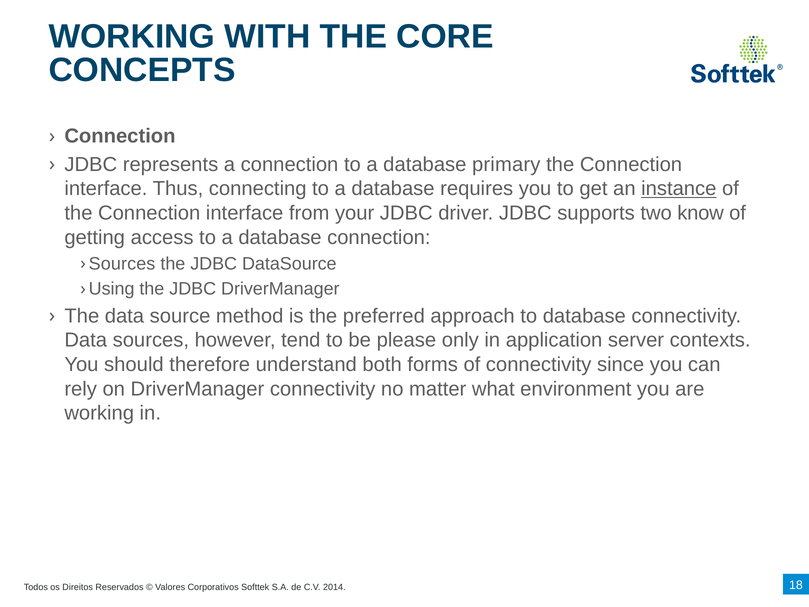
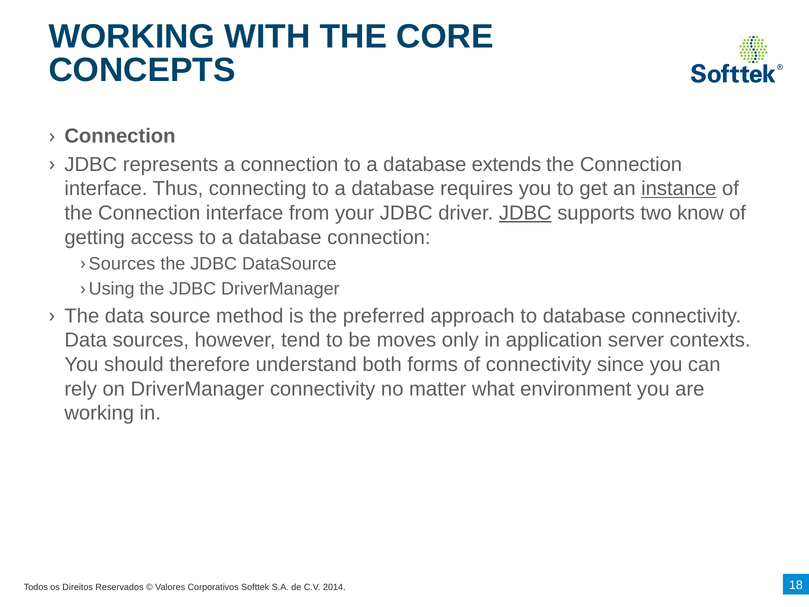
primary: primary -> extends (506, 164)
JDBC underline: none -> present (525, 213)
please: please -> moves (406, 340)
